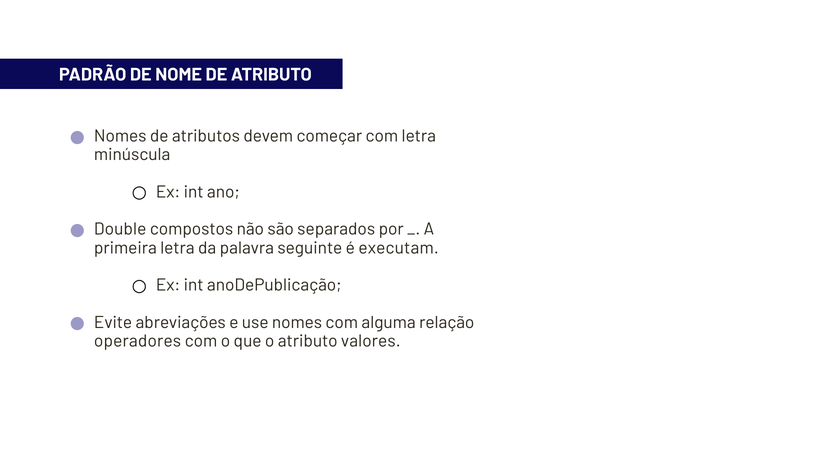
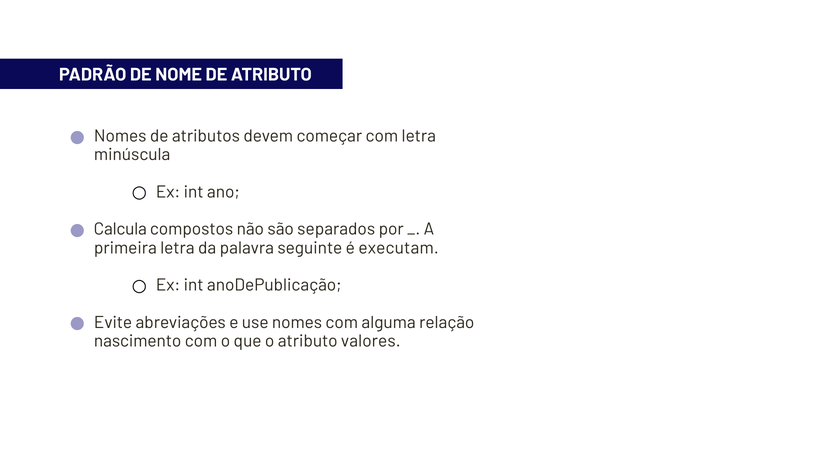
Double: Double -> Calcula (120, 229)
operadores: operadores -> nascimento (138, 341)
